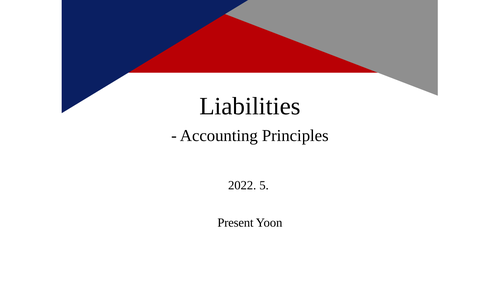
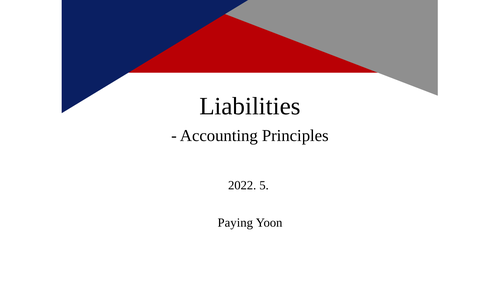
Present: Present -> Paying (235, 223)
